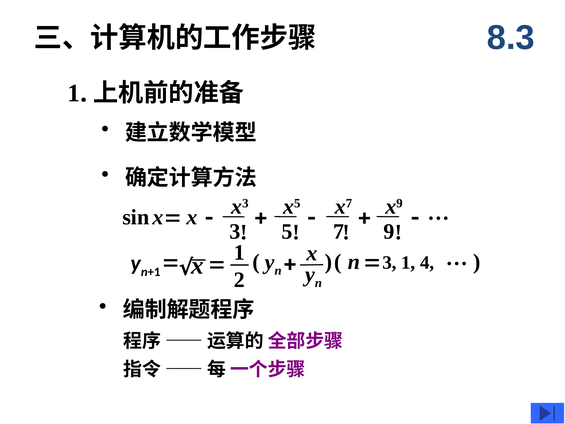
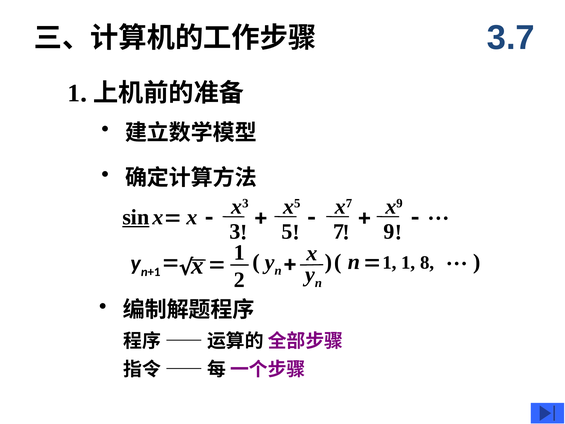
8.3: 8.3 -> 3.7 (511, 38)
sin underline: none -> present (136, 217)
3: 3 -> 1 (389, 263)
4: 4 -> 8 (427, 263)
